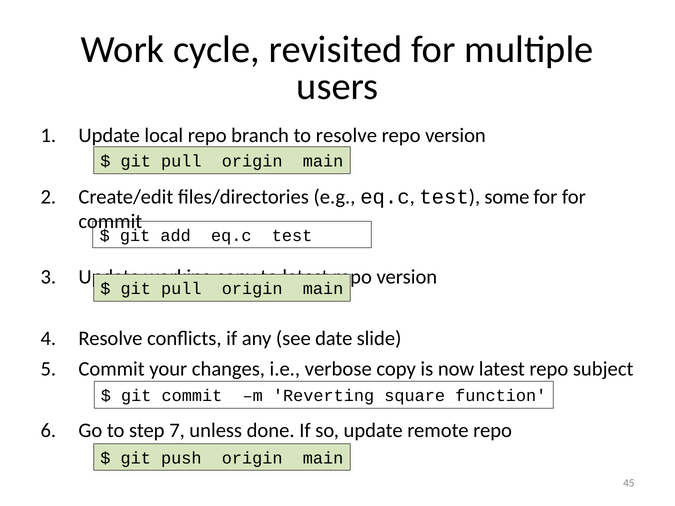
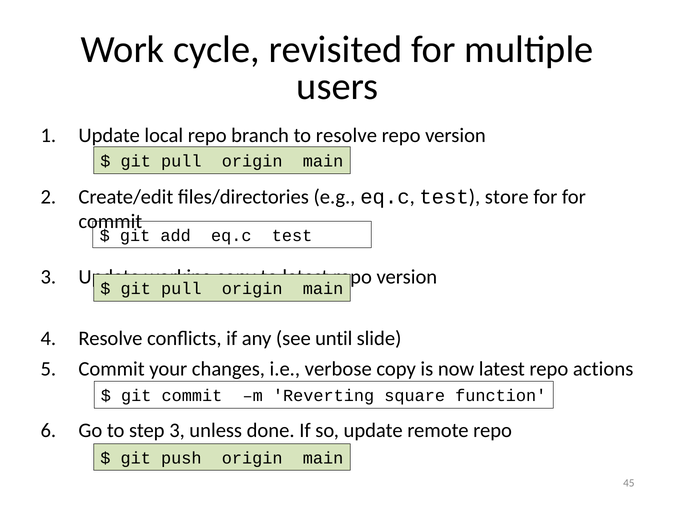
some: some -> store (507, 197)
date: date -> until (334, 339)
subject: subject -> actions (603, 369)
step 7: 7 -> 3 (177, 431)
